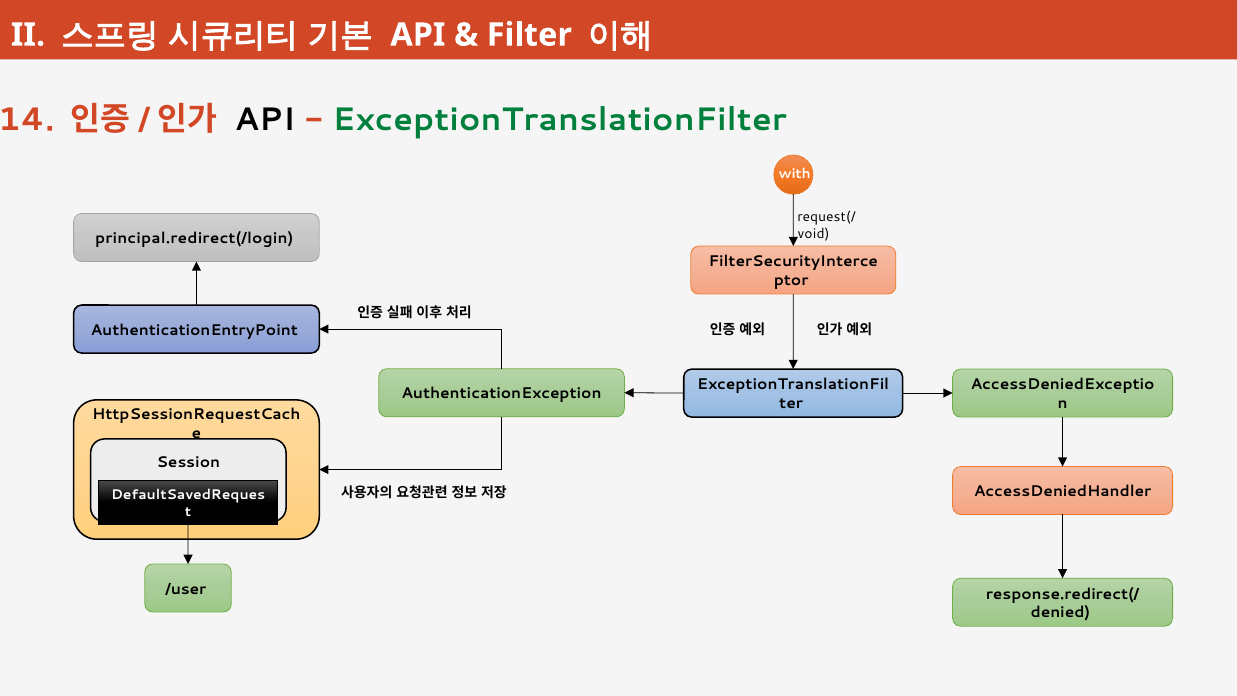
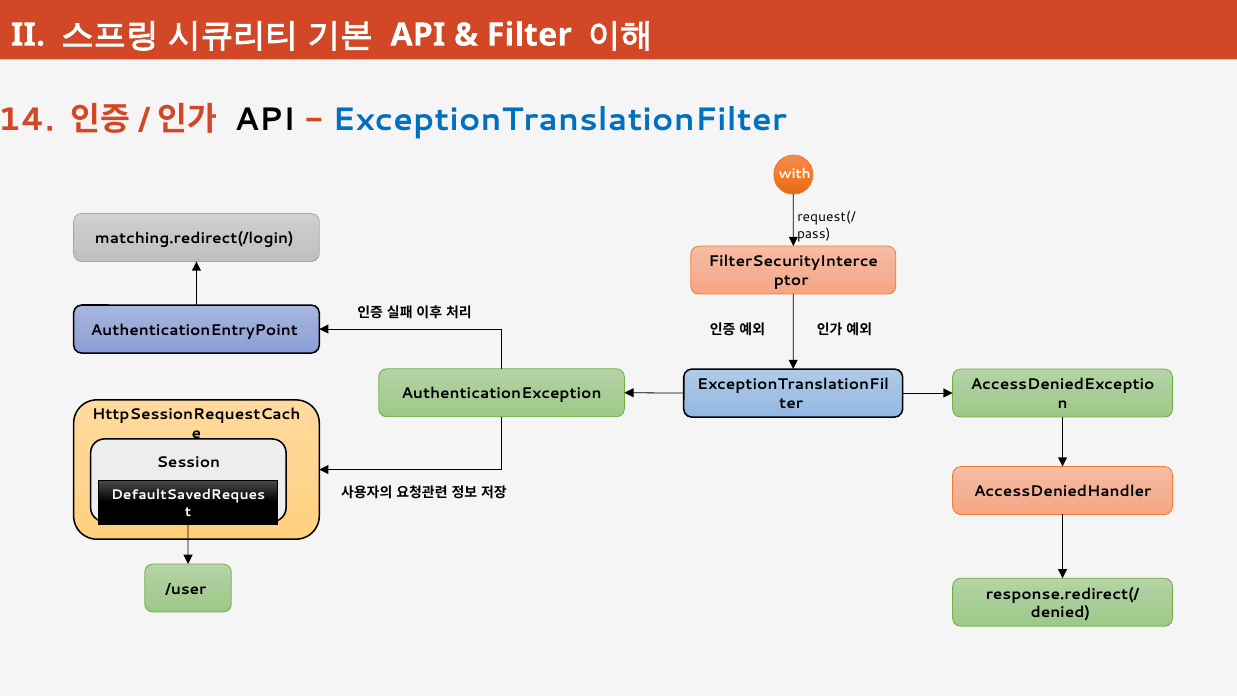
ExceptionTranslationFilter colour: green -> blue (560, 120)
void: void -> pass (814, 233)
principal.redirect(/login: principal.redirect(/login -> matching.redirect(/login (194, 239)
